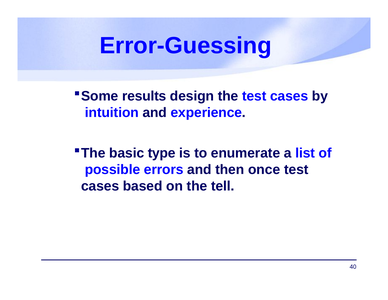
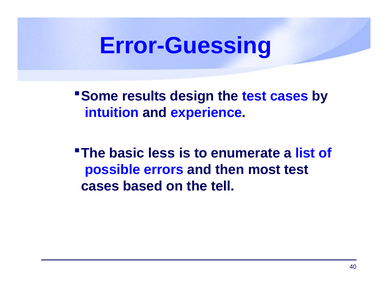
type: type -> less (162, 153)
once: once -> most (264, 169)
